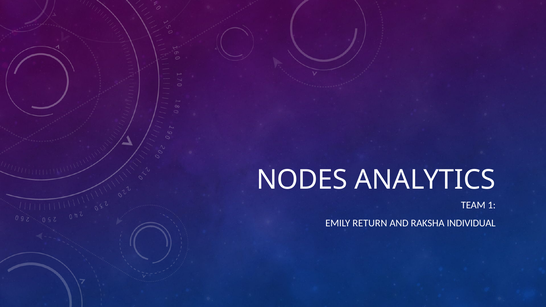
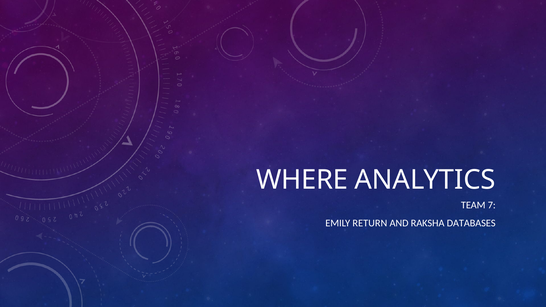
NODES: NODES -> WHERE (302, 180)
1: 1 -> 7 (492, 205)
INDIVIDUAL: INDIVIDUAL -> DATABASES (471, 223)
